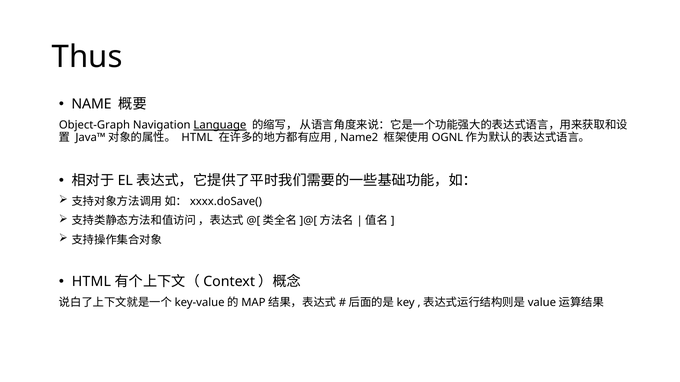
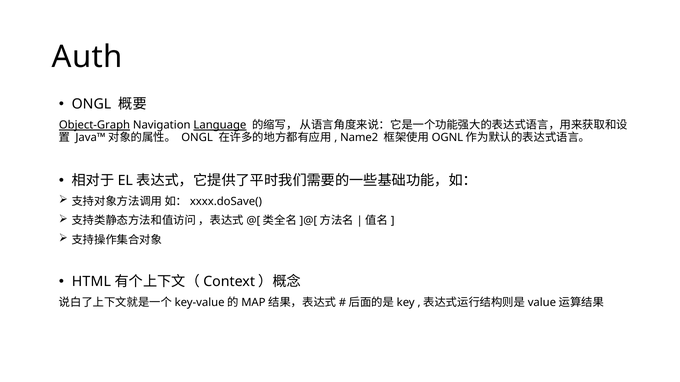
Thus: Thus -> Auth (87, 57)
NAME: NAME -> ONGL (91, 104)
Object-Graph underline: none -> present (94, 125)
HTML: HTML -> ONGL (197, 137)
